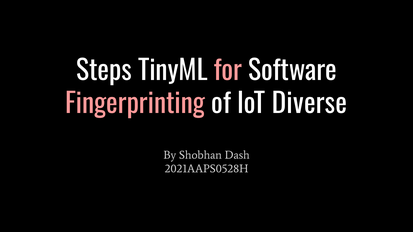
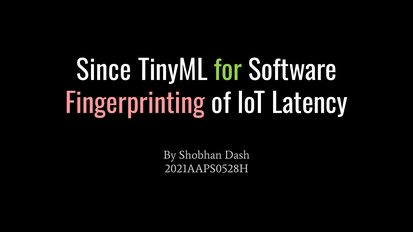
Steps: Steps -> Since (104, 71)
for colour: pink -> light green (228, 71)
Diverse: Diverse -> Latency (310, 104)
